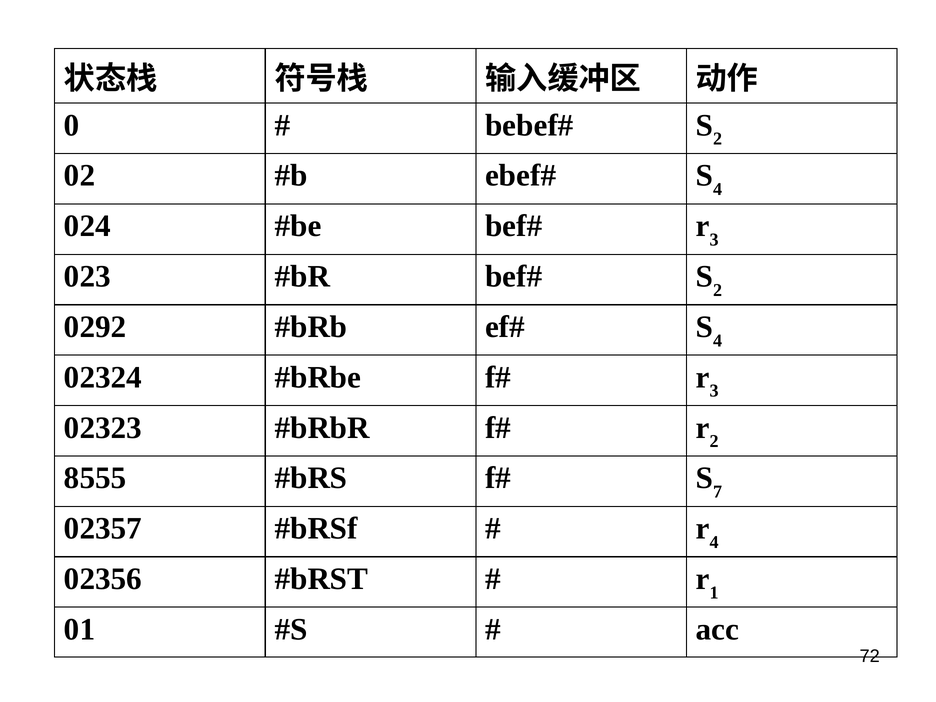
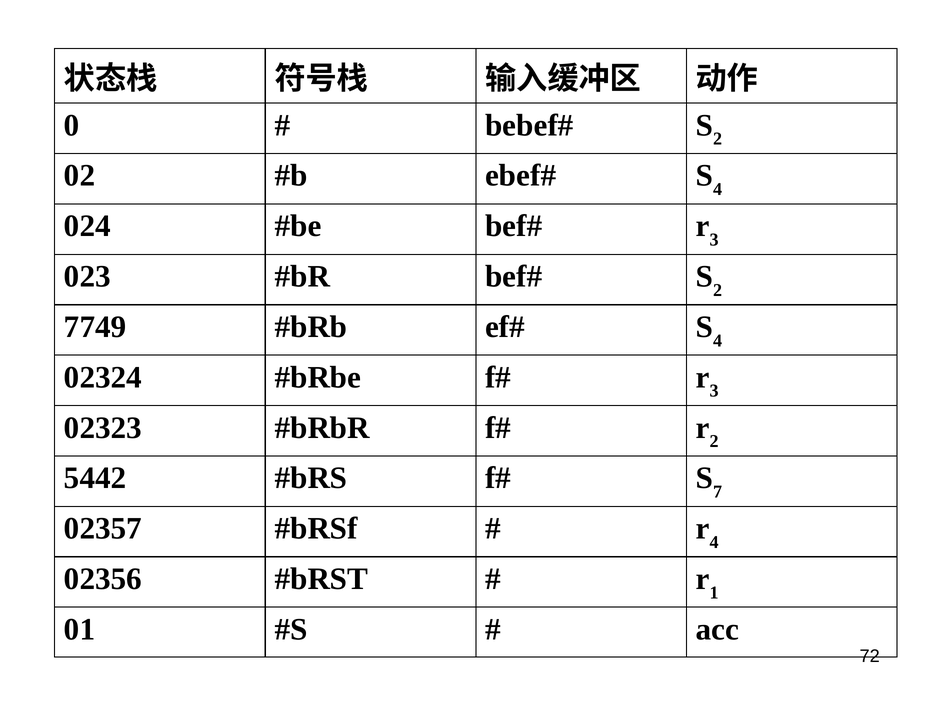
0292: 0292 -> 7749 (95, 327)
8555: 8555 -> 5442 (95, 478)
